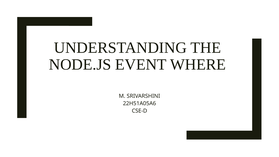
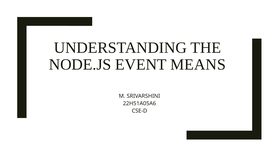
WHERE: WHERE -> MEANS (198, 64)
